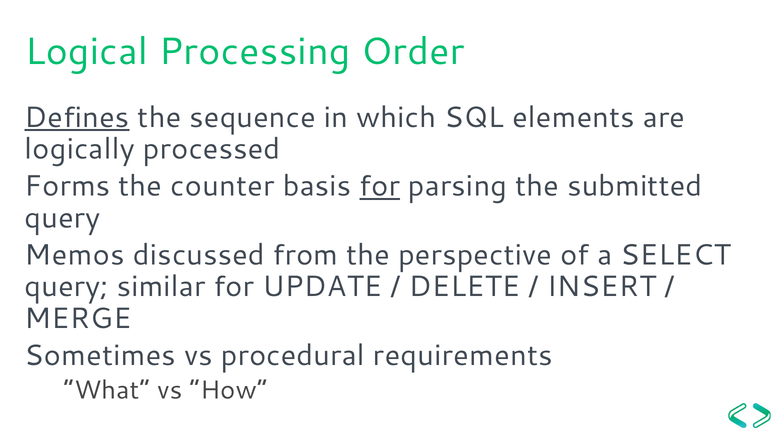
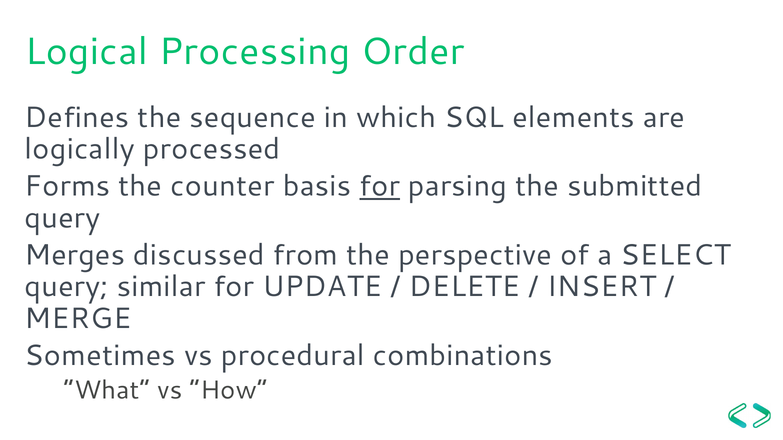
Defines underline: present -> none (77, 118)
Memos: Memos -> Merges (75, 255)
requirements: requirements -> combinations (463, 356)
